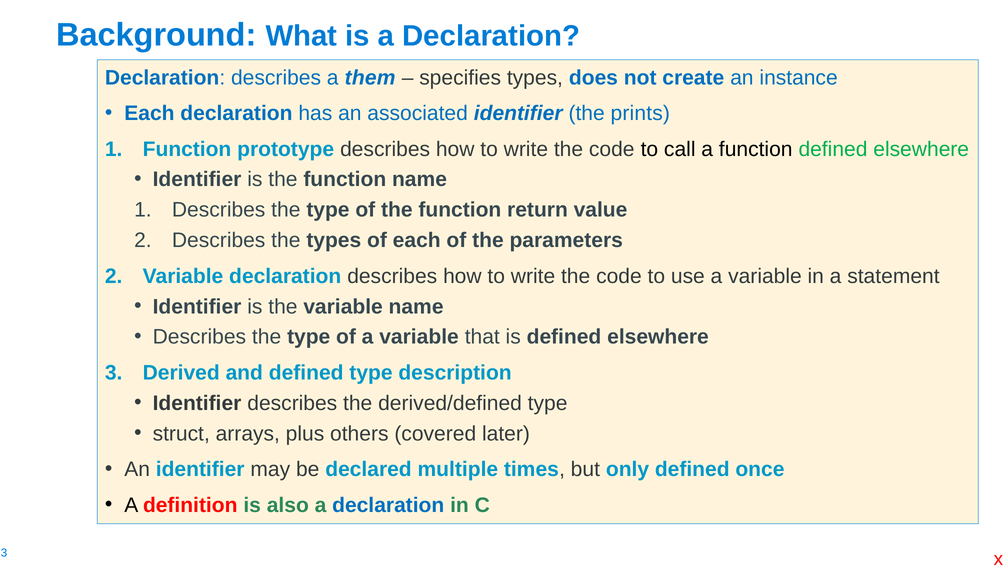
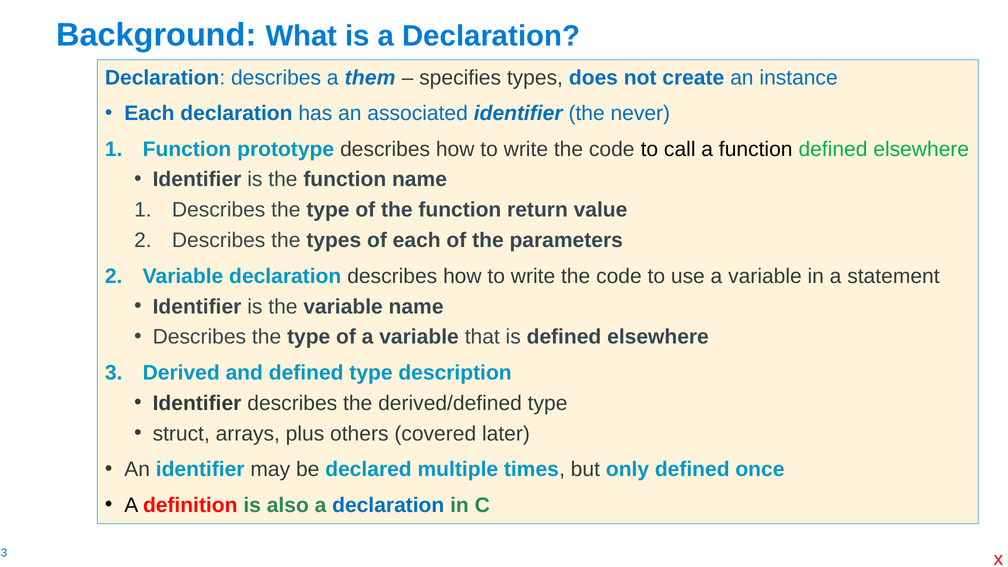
prints: prints -> never (640, 113)
